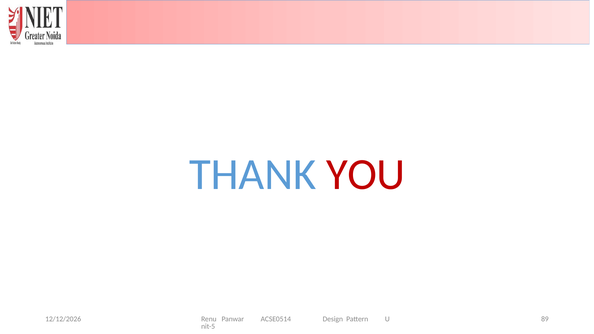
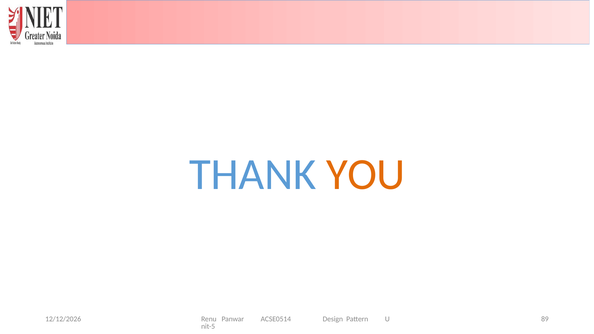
YOU colour: red -> orange (366, 175)
